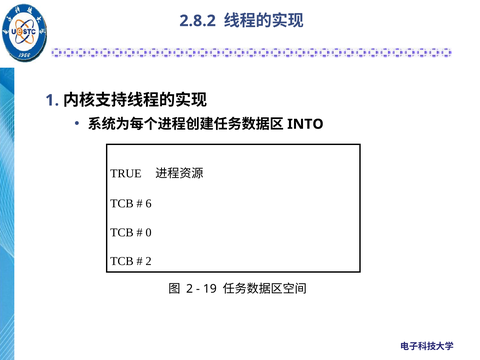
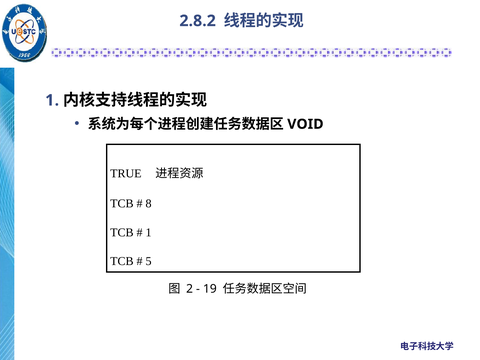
INTO: INTO -> VOID (305, 124)
6: 6 -> 8 (149, 203)
0: 0 -> 1 (149, 232)
2: 2 -> 5 (149, 261)
